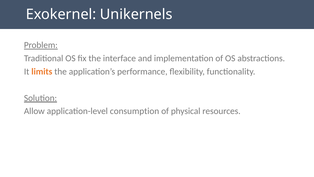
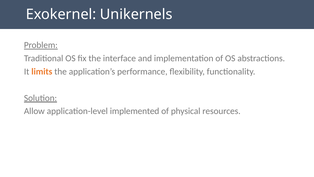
consumption: consumption -> implemented (135, 111)
